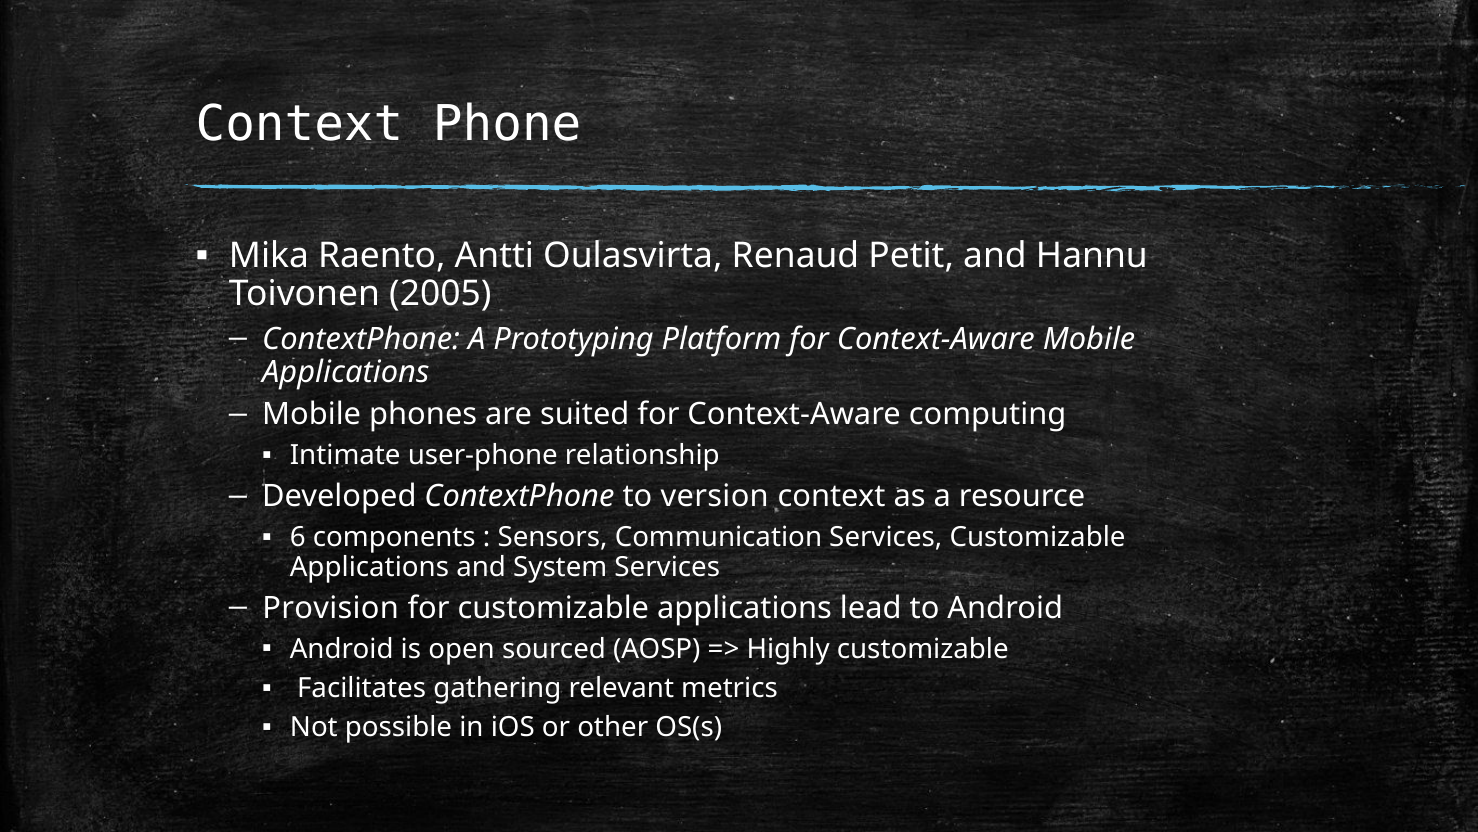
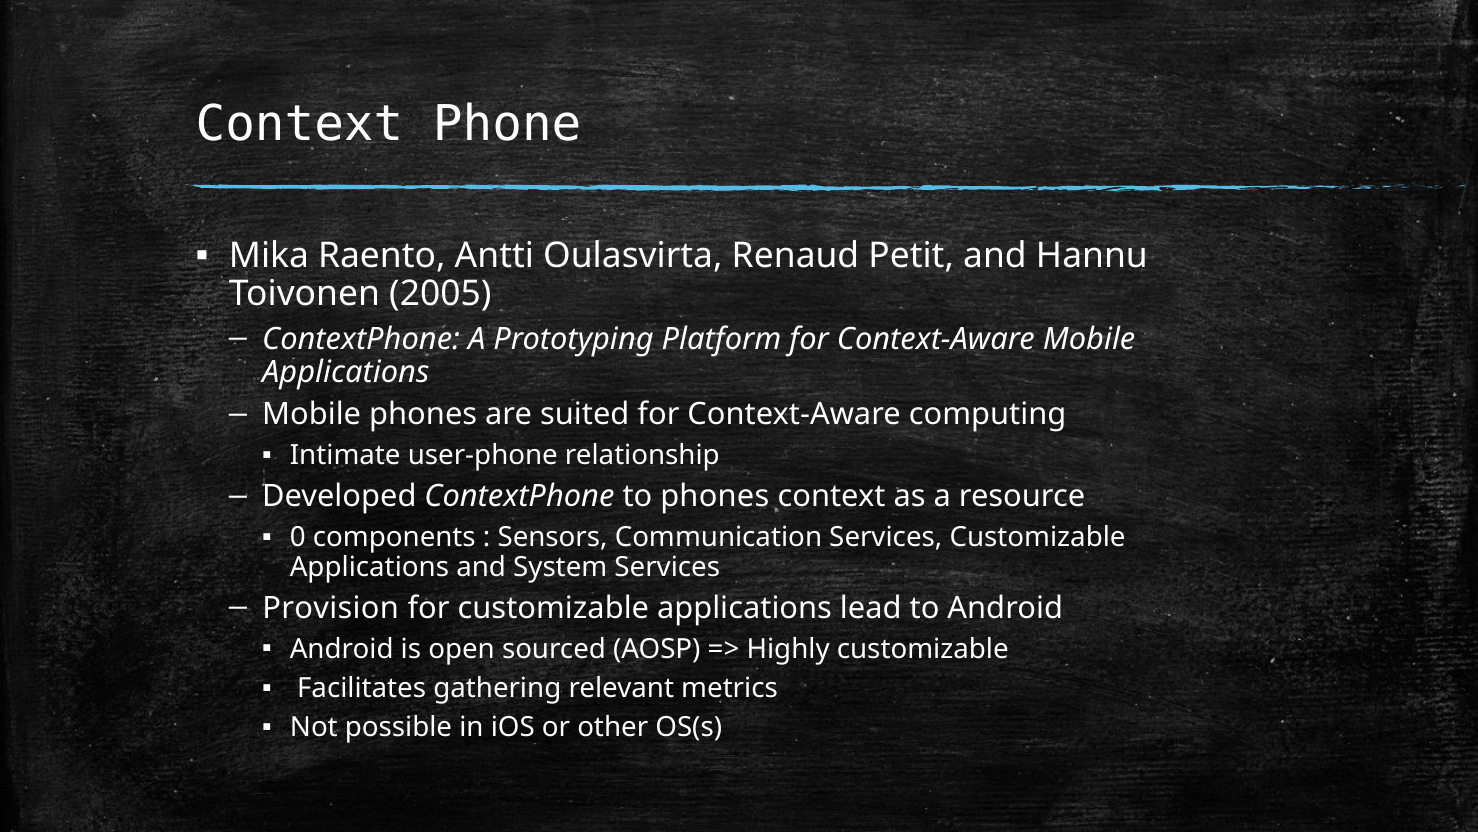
to version: version -> phones (715, 496)
6: 6 -> 0 (298, 537)
